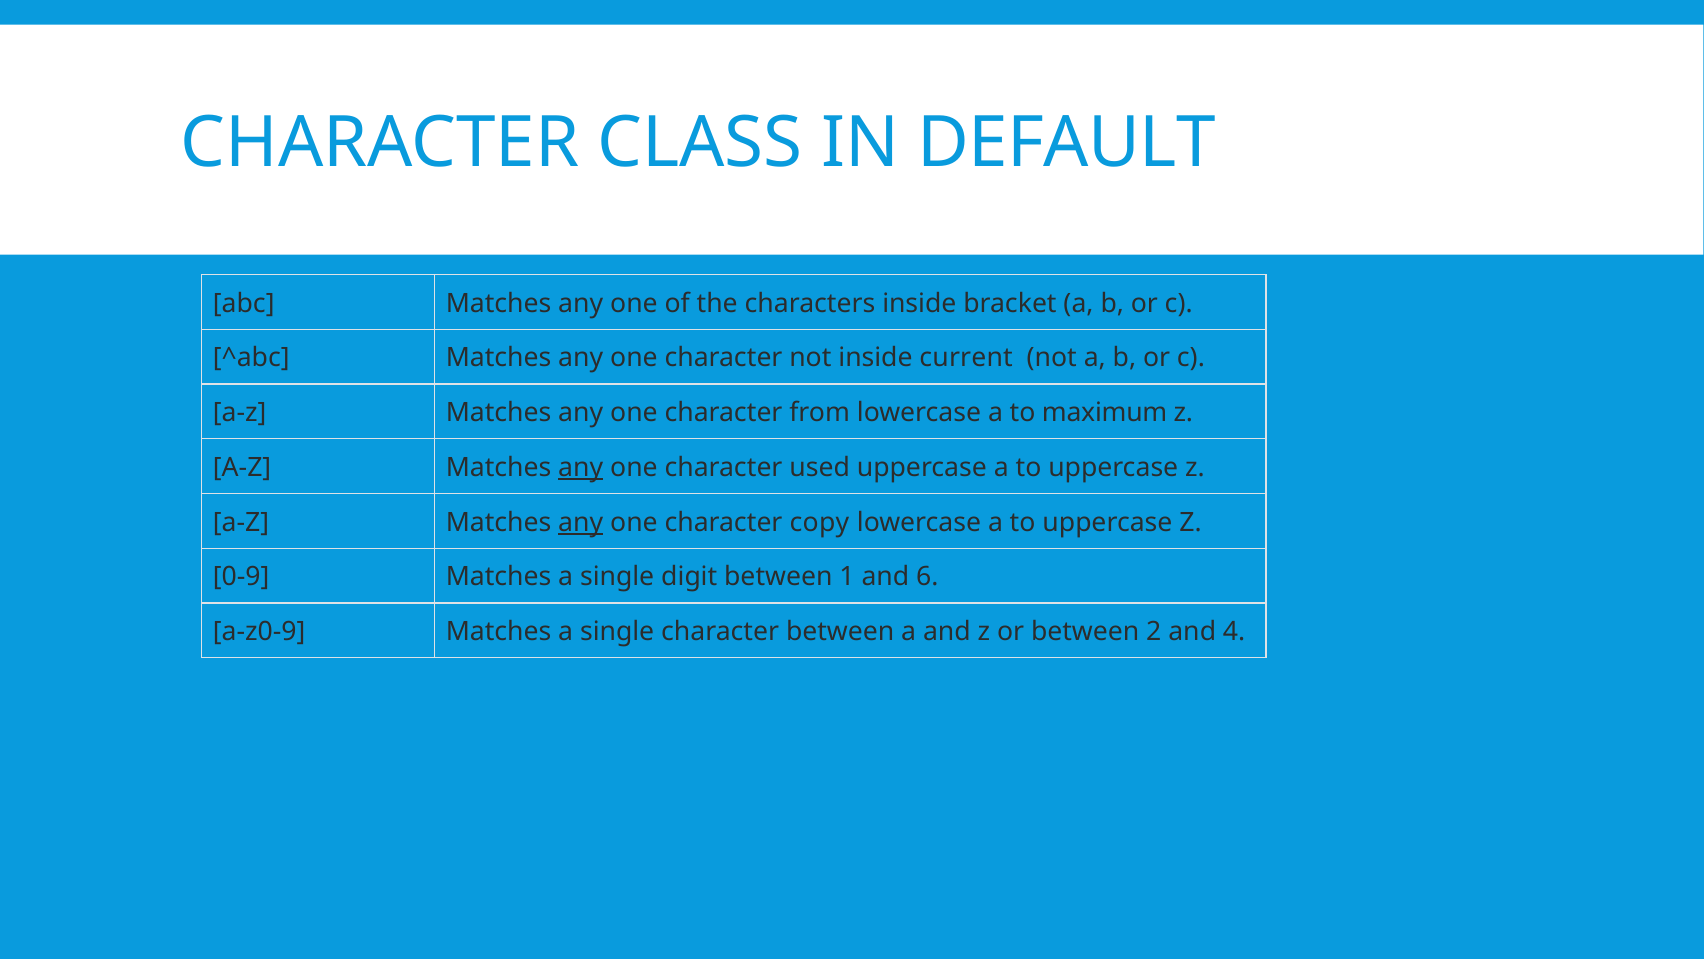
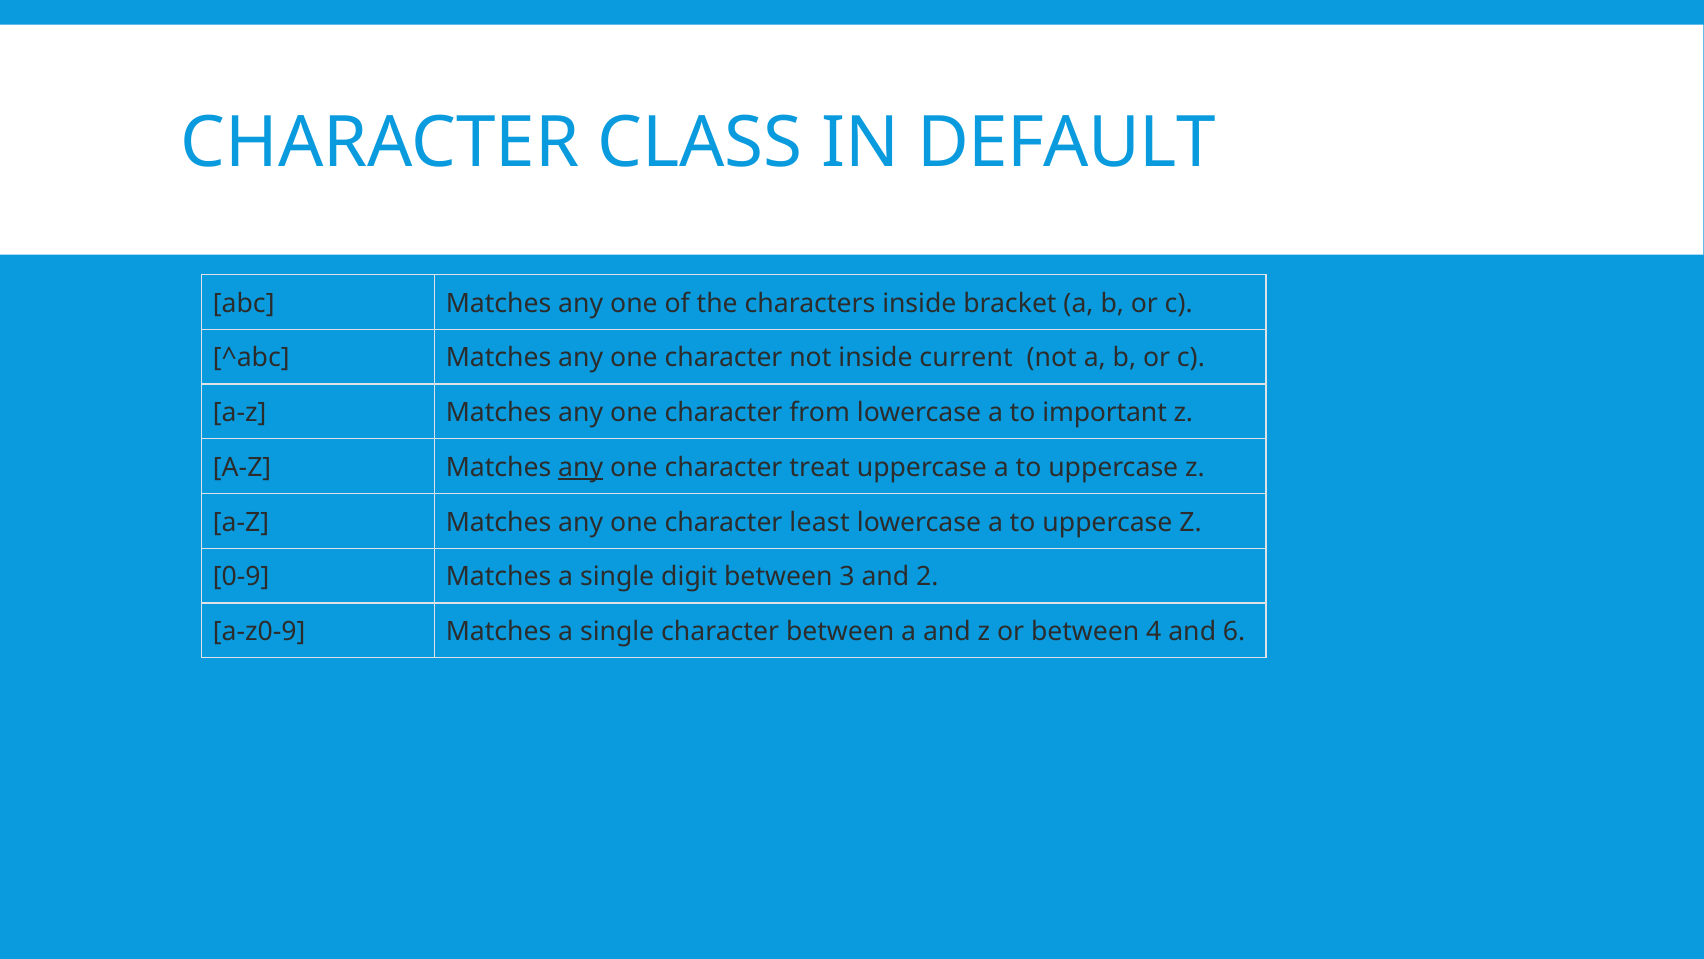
maximum: maximum -> important (1105, 413)
used: used -> treat (820, 467)
any underline: present -> none (581, 522)
copy: copy -> least (819, 522)
1: 1 -> 3 (847, 577)
6: 6 -> 2 (927, 577)
2: 2 -> 4 (1154, 631)
4: 4 -> 6 (1234, 631)
